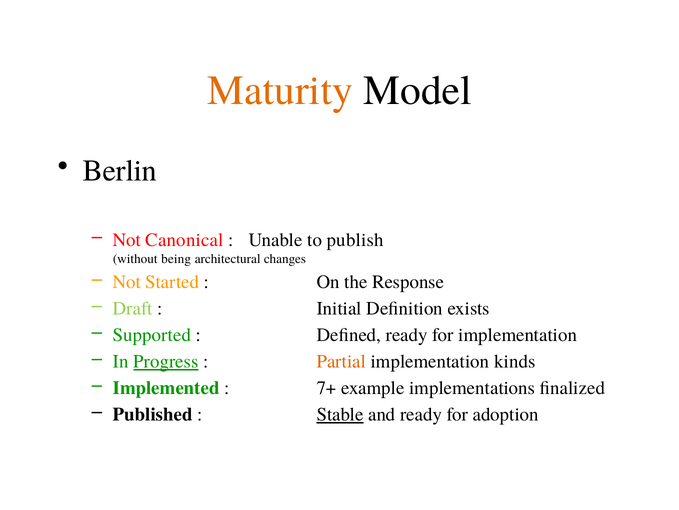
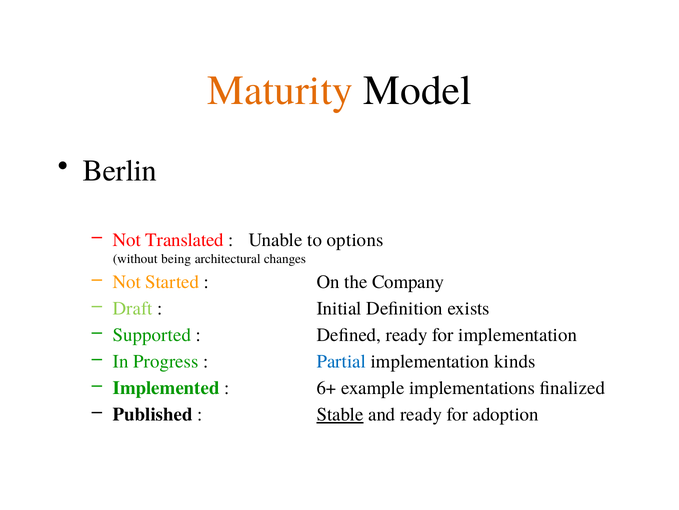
Canonical: Canonical -> Translated (185, 239)
publish: publish -> options (355, 239)
Response: Response -> Company (408, 282)
Progress underline: present -> none (166, 361)
Partial colour: orange -> blue (341, 361)
7+: 7+ -> 6+ (327, 388)
